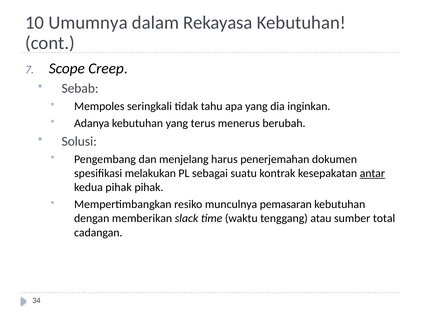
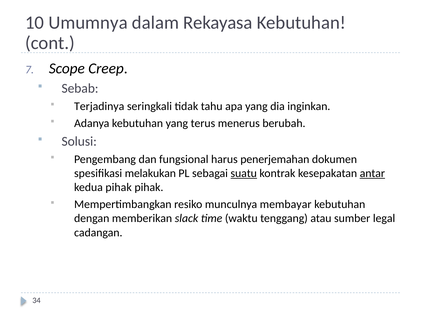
Mempoles: Mempoles -> Terjadinya (99, 106)
menjelang: menjelang -> fungsional (184, 159)
suatu underline: none -> present (244, 173)
pemasaran: pemasaran -> membayar (286, 204)
total: total -> legal (384, 218)
